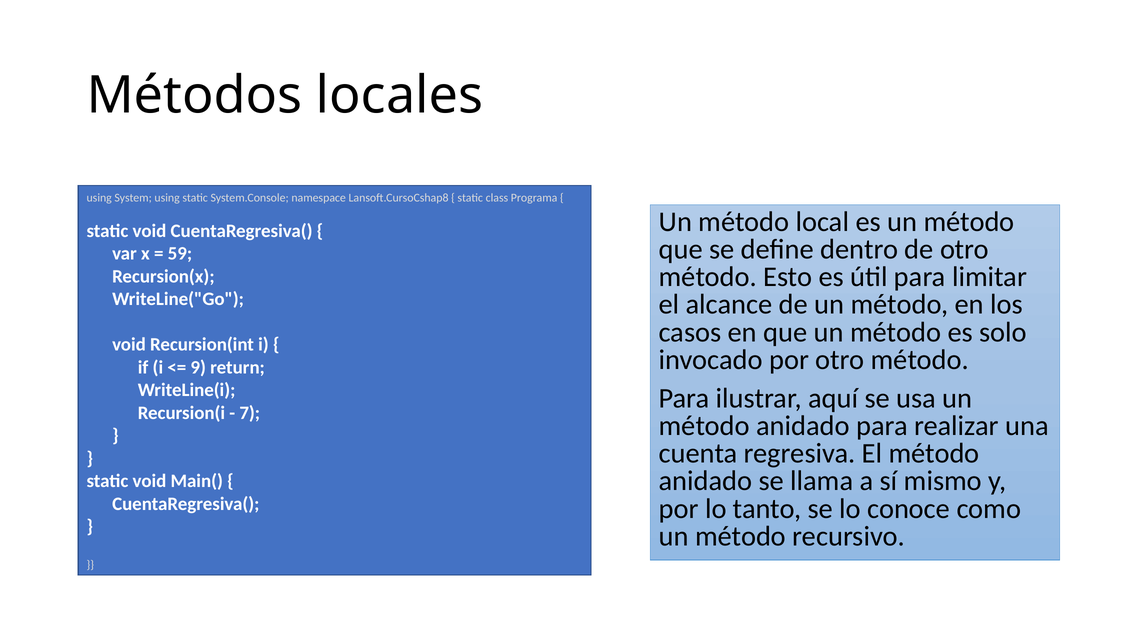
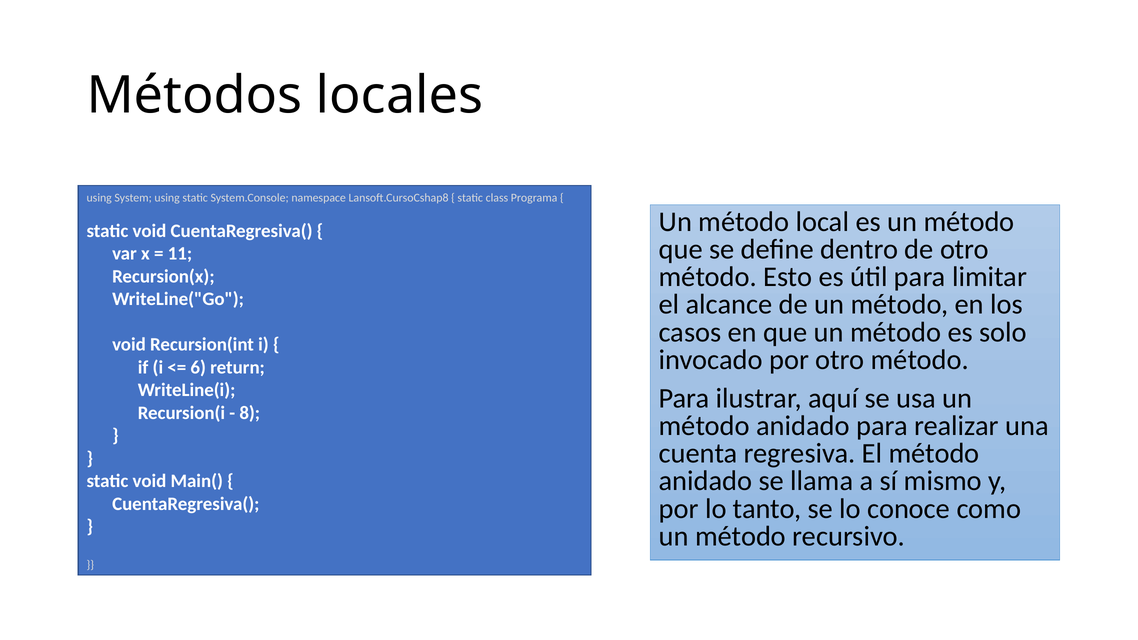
59: 59 -> 11 (180, 254)
9: 9 -> 6 (198, 368)
7: 7 -> 8 (250, 413)
